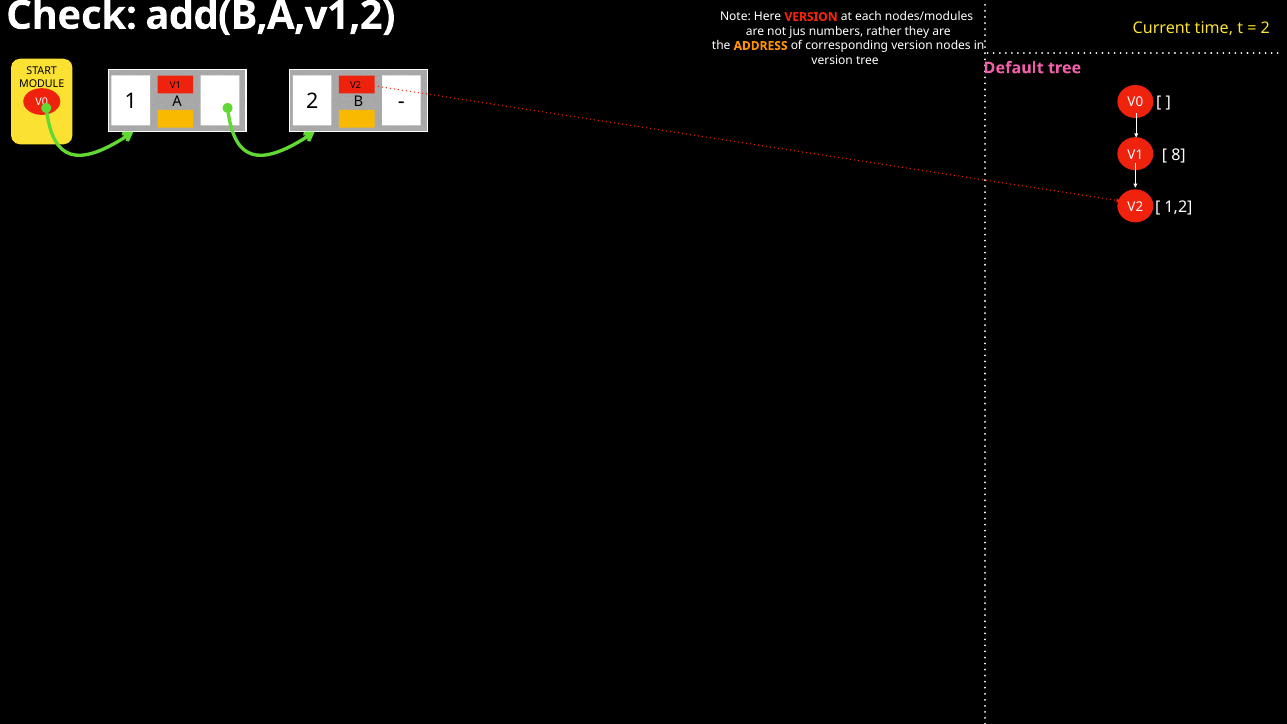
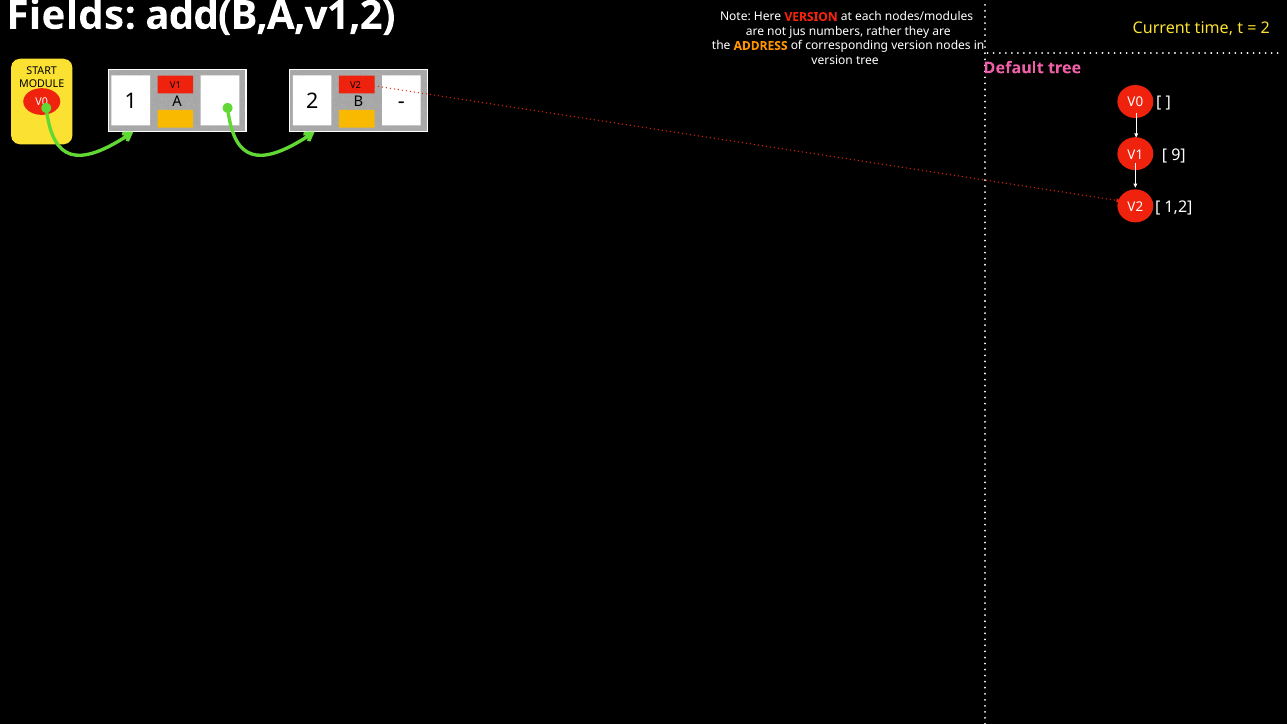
Check: Check -> Fields (71, 16)
8: 8 -> 9 (1179, 155)
